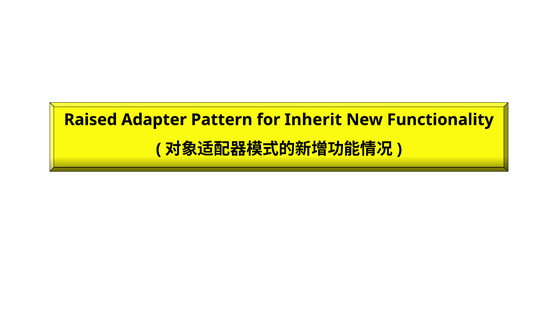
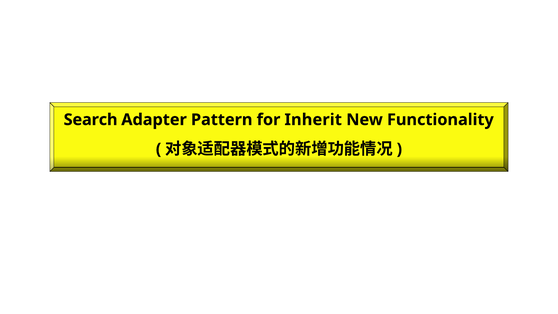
Raised: Raised -> Search (91, 120)
